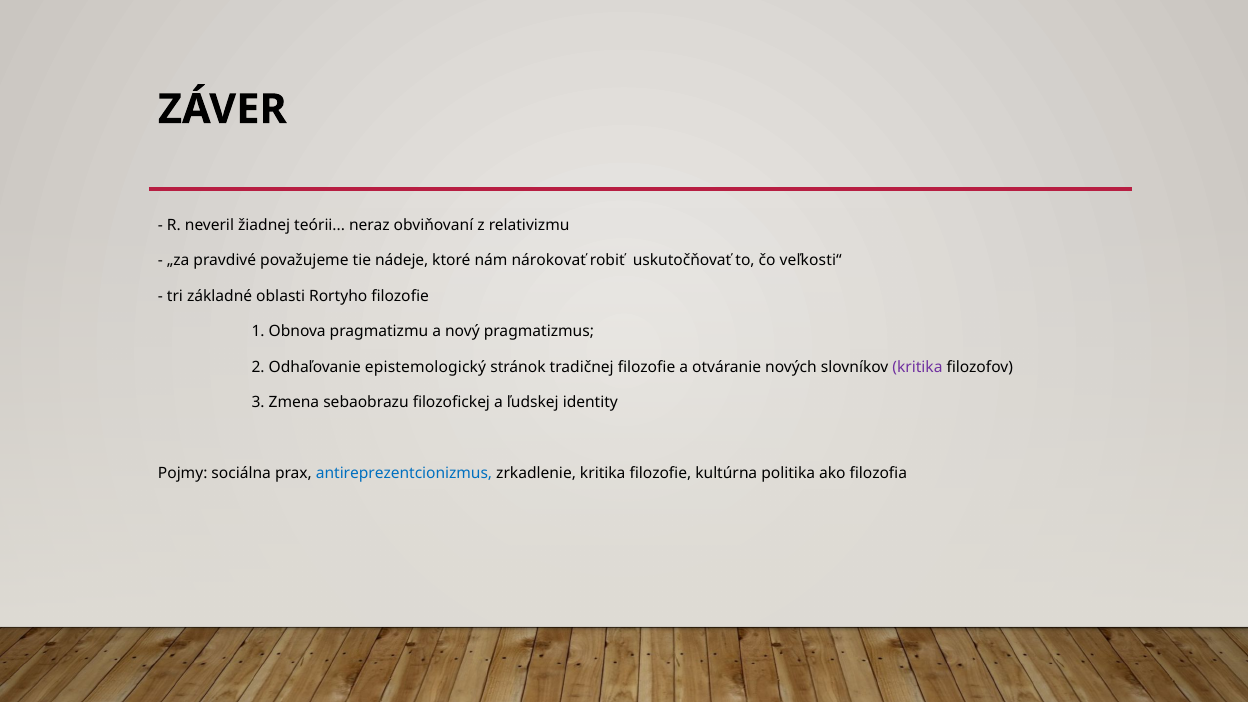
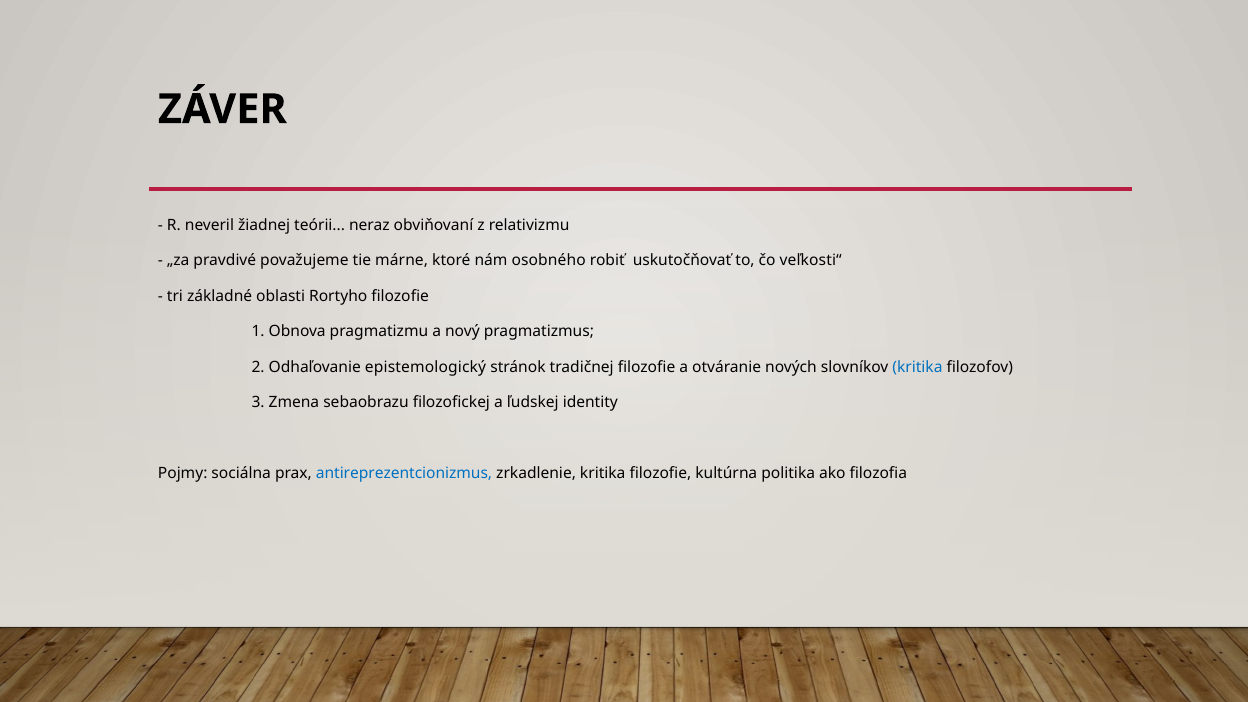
nádeje: nádeje -> márne (402, 261)
nárokovať: nárokovať -> osobného (549, 261)
kritika colour: purple -> blue (917, 367)
